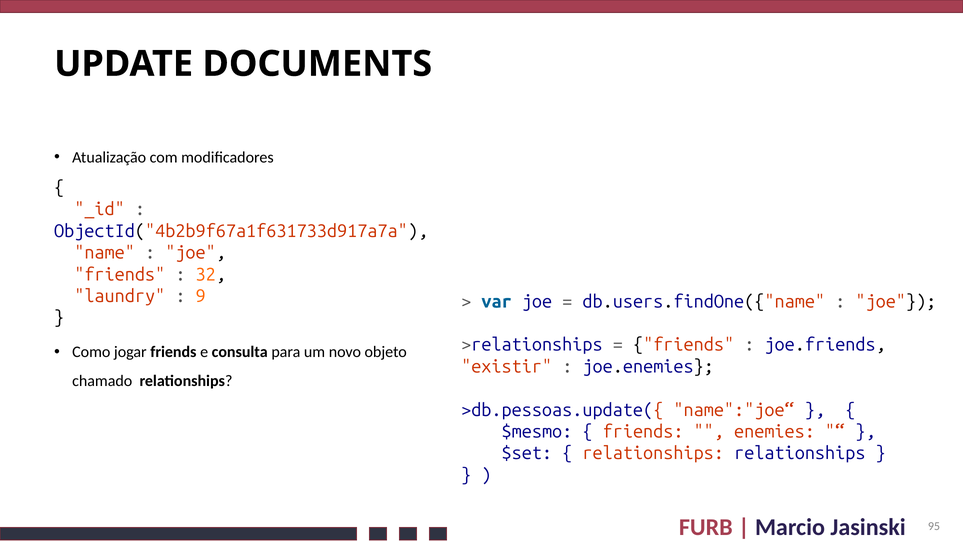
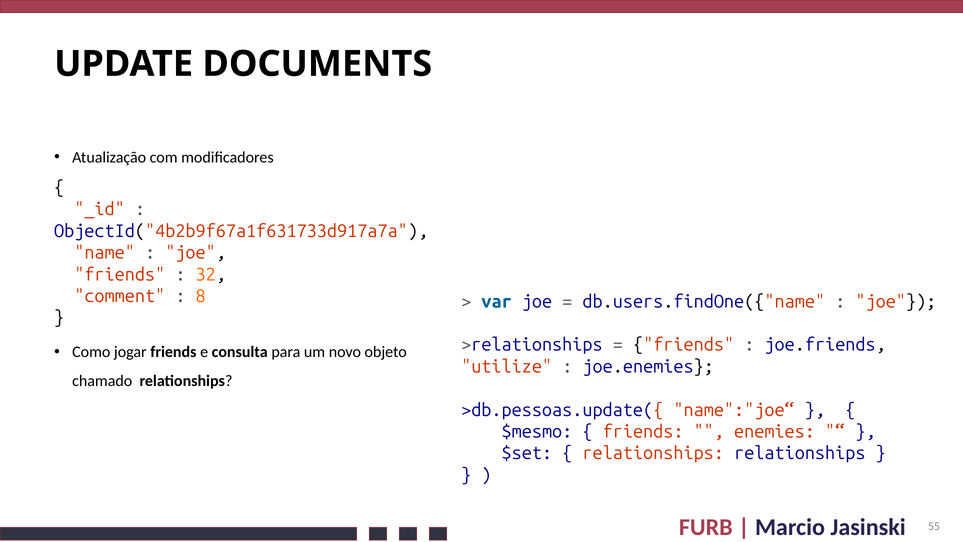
laundry: laundry -> comment (120, 296)
9: 9 -> 8 (201, 296)
existir: existir -> utilize (507, 366)
95: 95 -> 55 (934, 526)
